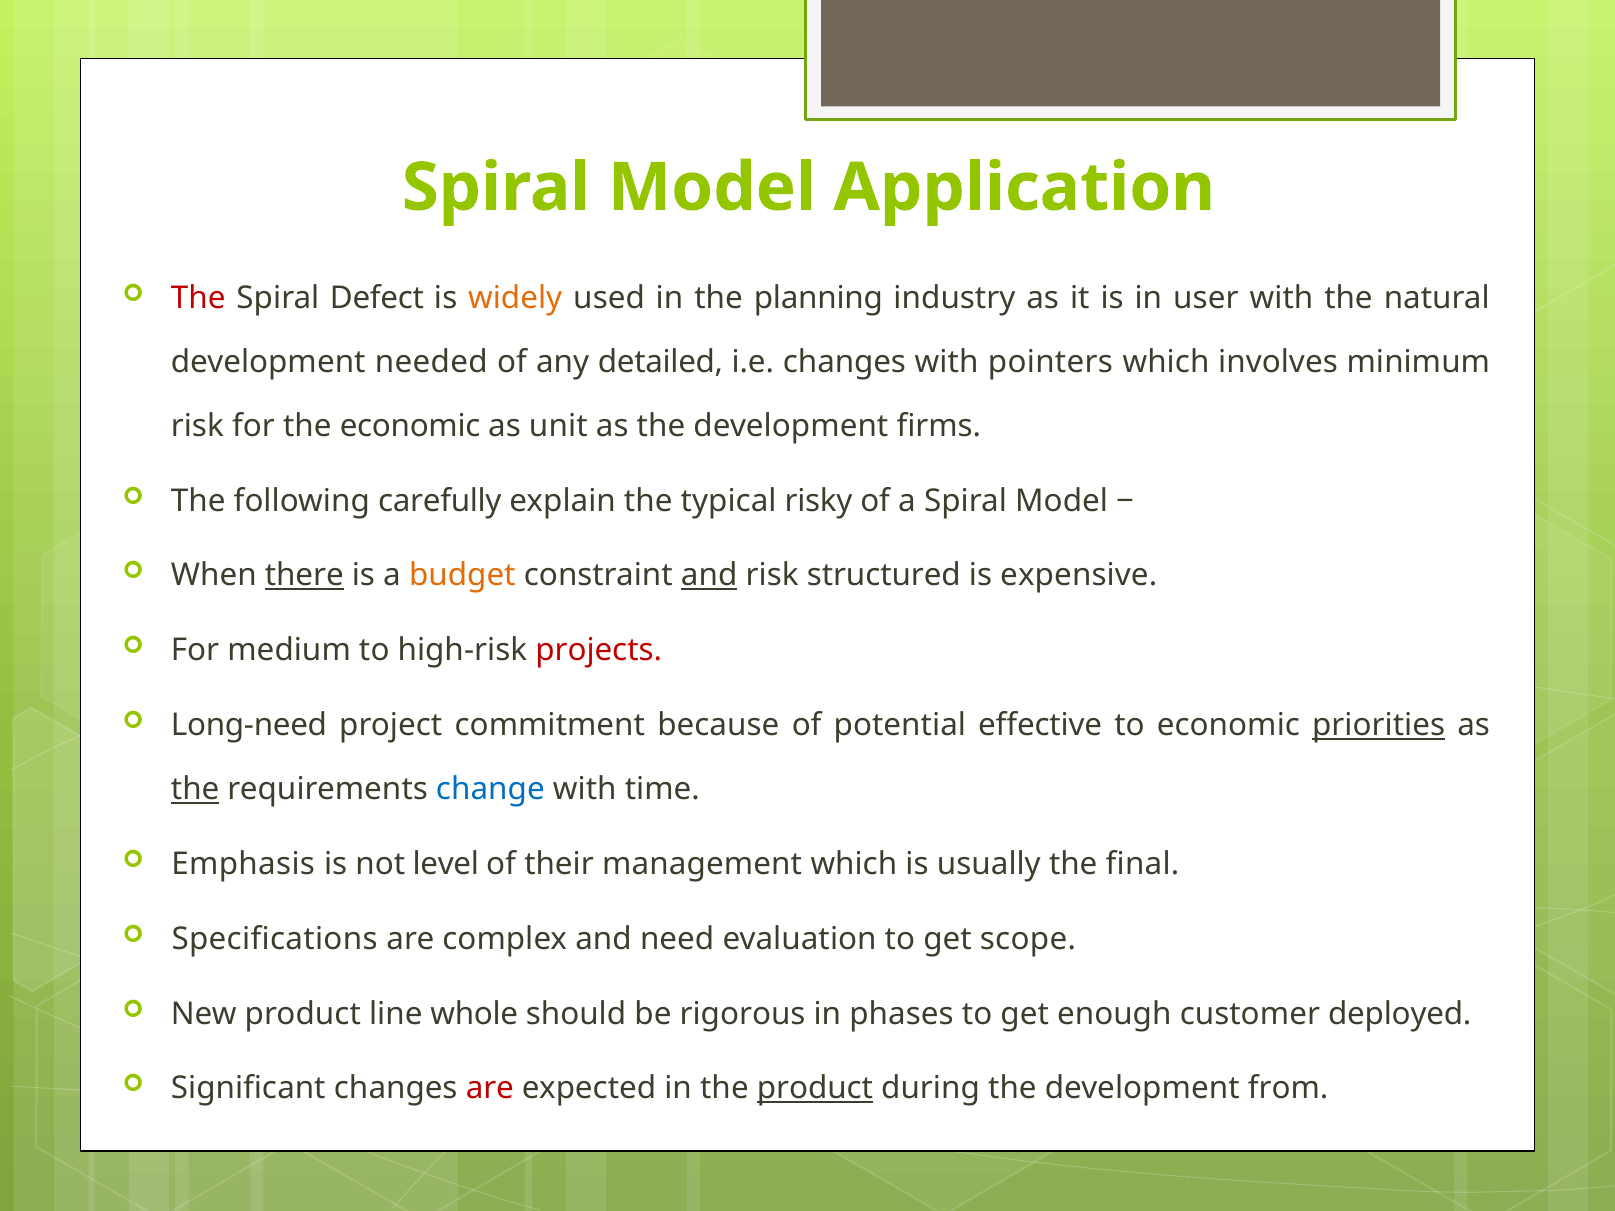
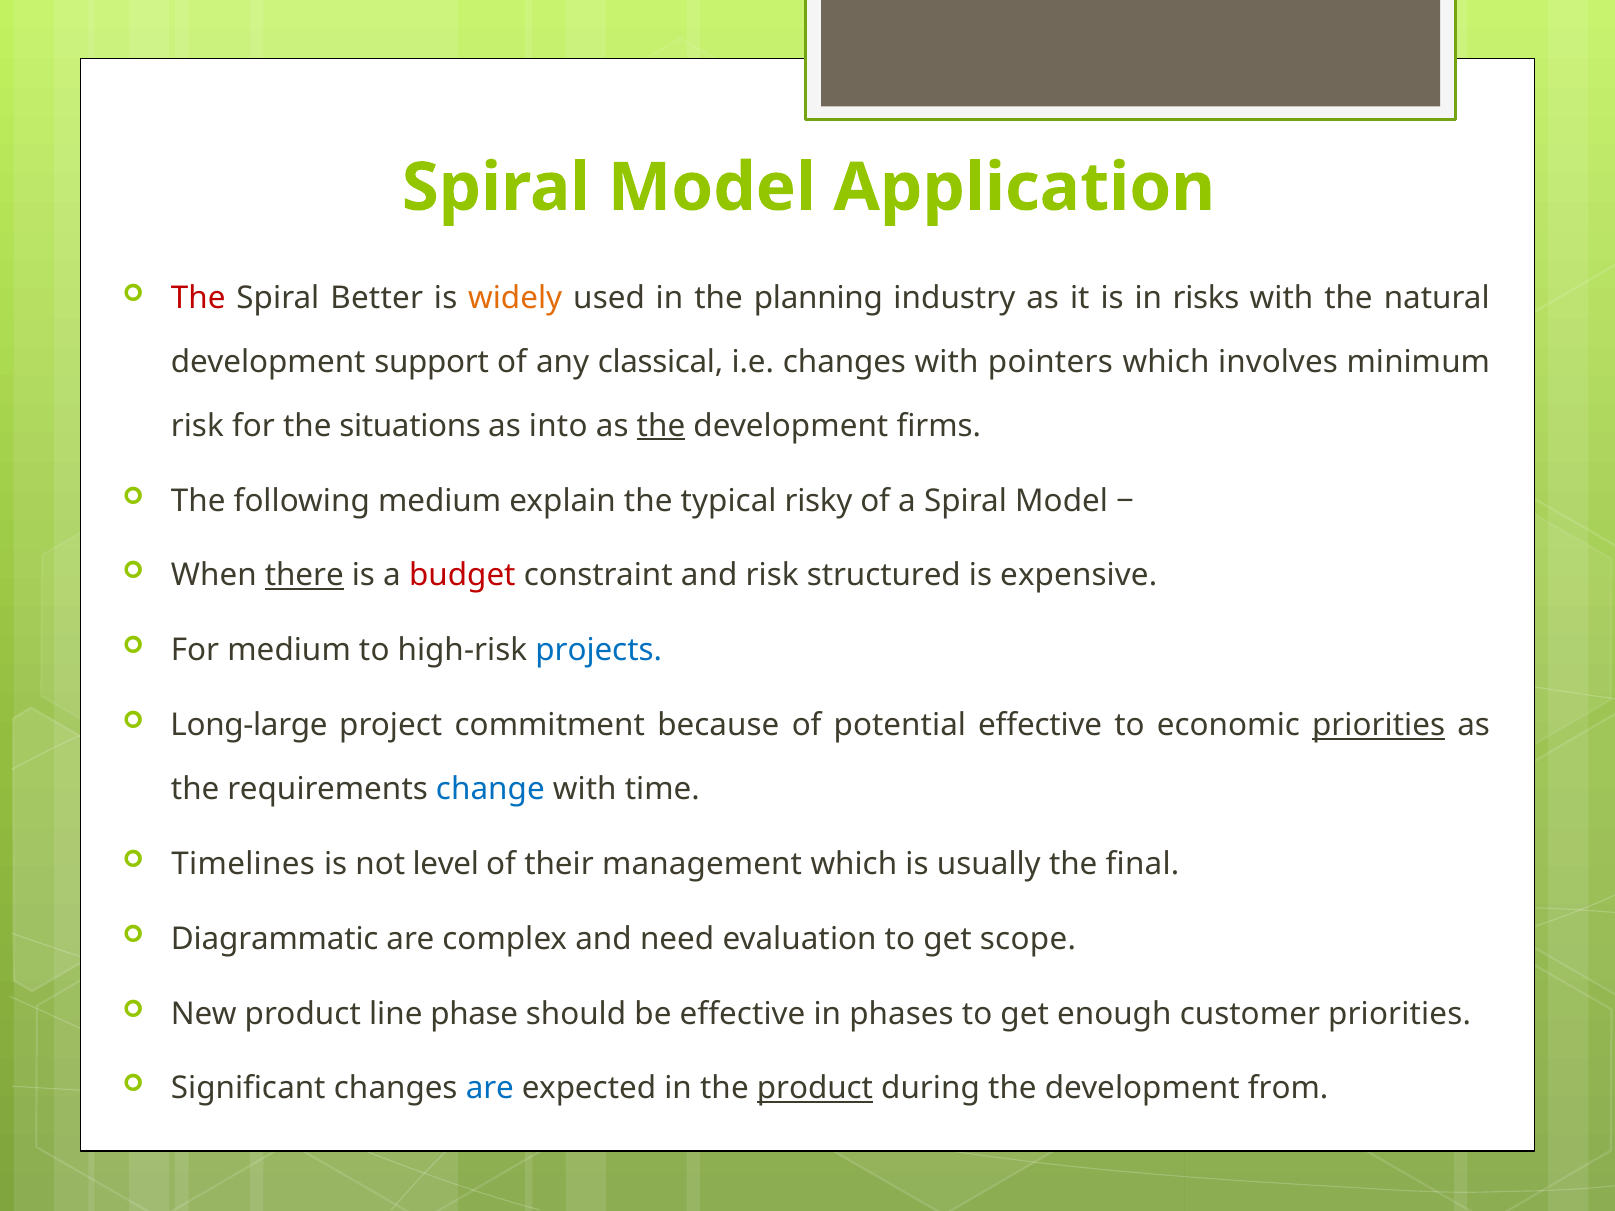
Defect: Defect -> Better (377, 298)
user: user -> risks (1206, 298)
needed: needed -> support (432, 362)
detailed: detailed -> classical (661, 362)
the economic: economic -> situations (410, 426)
unit: unit -> into (558, 426)
the underline: none -> present (661, 426)
following carefully: carefully -> medium (440, 501)
budget colour: orange -> red (462, 576)
and underline: present -> none (709, 576)
projects colour: red -> blue (599, 650)
Long-need: Long-need -> Long-large (249, 725)
the underline: present -> none (195, 789)
Emphasis: Emphasis -> Timelines (243, 864)
Specifications: Specifications -> Diagrammatic (275, 939)
whole: whole -> phase (474, 1014)
be rigorous: rigorous -> effective (743, 1014)
customer deployed: deployed -> priorities (1400, 1014)
are colour: red -> blue (490, 1089)
